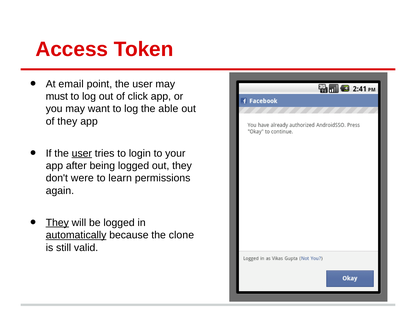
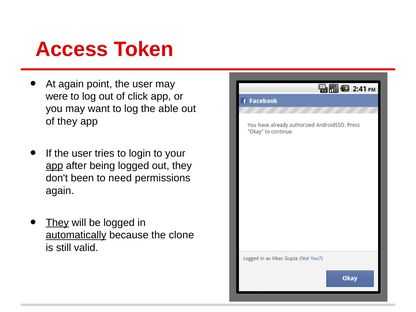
At email: email -> again (71, 84)
must: must -> were (57, 96)
user underline: present -> none (82, 153)
app underline: none -> present (54, 166)
were: were -> been (82, 178)
learn: learn -> need (120, 178)
